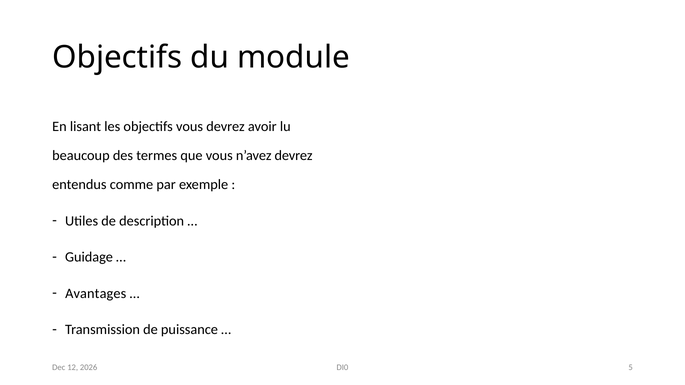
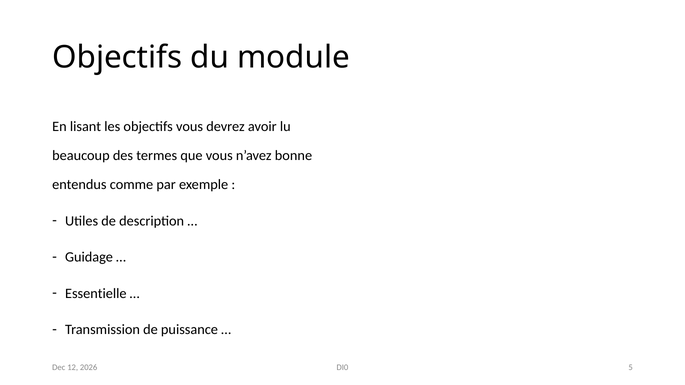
n’avez devrez: devrez -> bonne (293, 156)
Avantages: Avantages -> Essentielle (96, 294)
